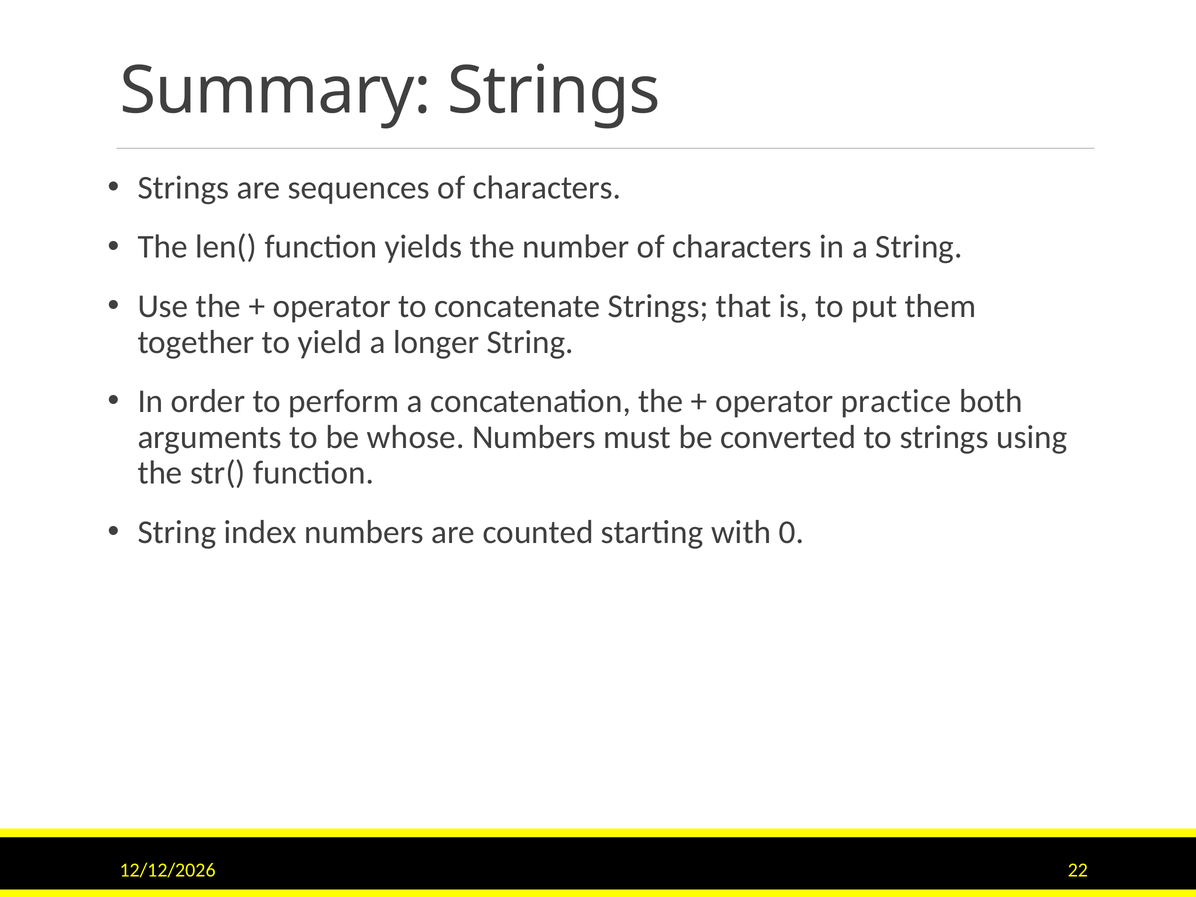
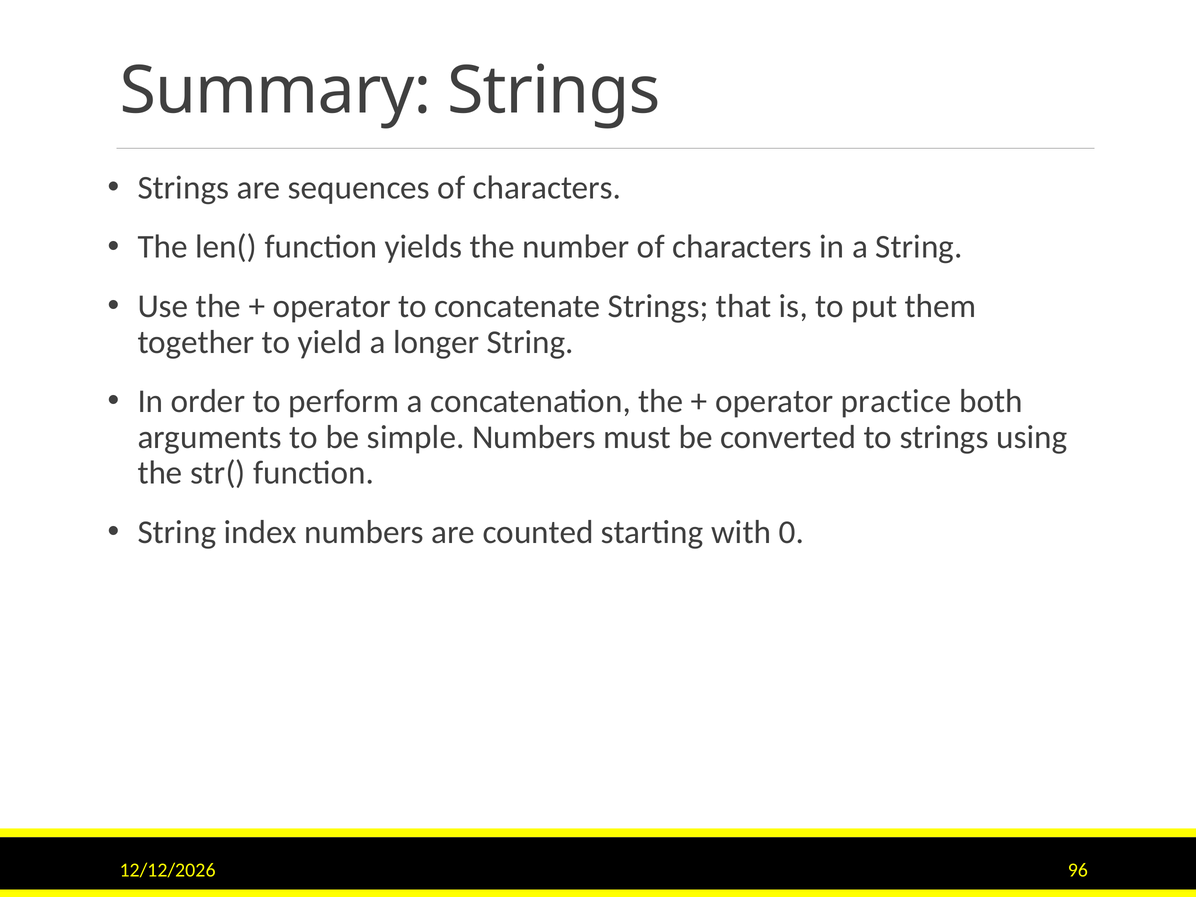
whose: whose -> simple (416, 437)
22: 22 -> 96 (1078, 870)
